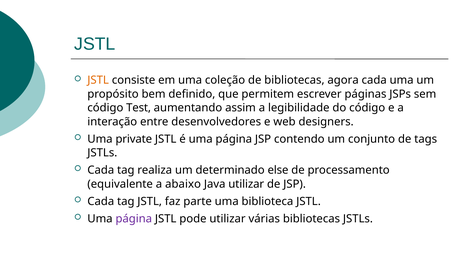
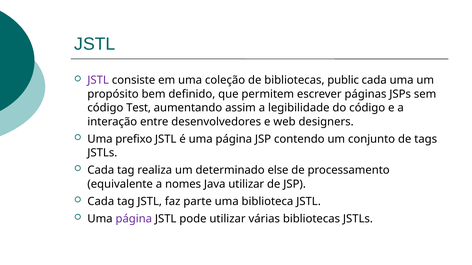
JSTL colour: orange -> purple (98, 80)
agora: agora -> public (343, 80)
private: private -> prefixo (134, 139)
abaixo: abaixo -> nomes (183, 184)
